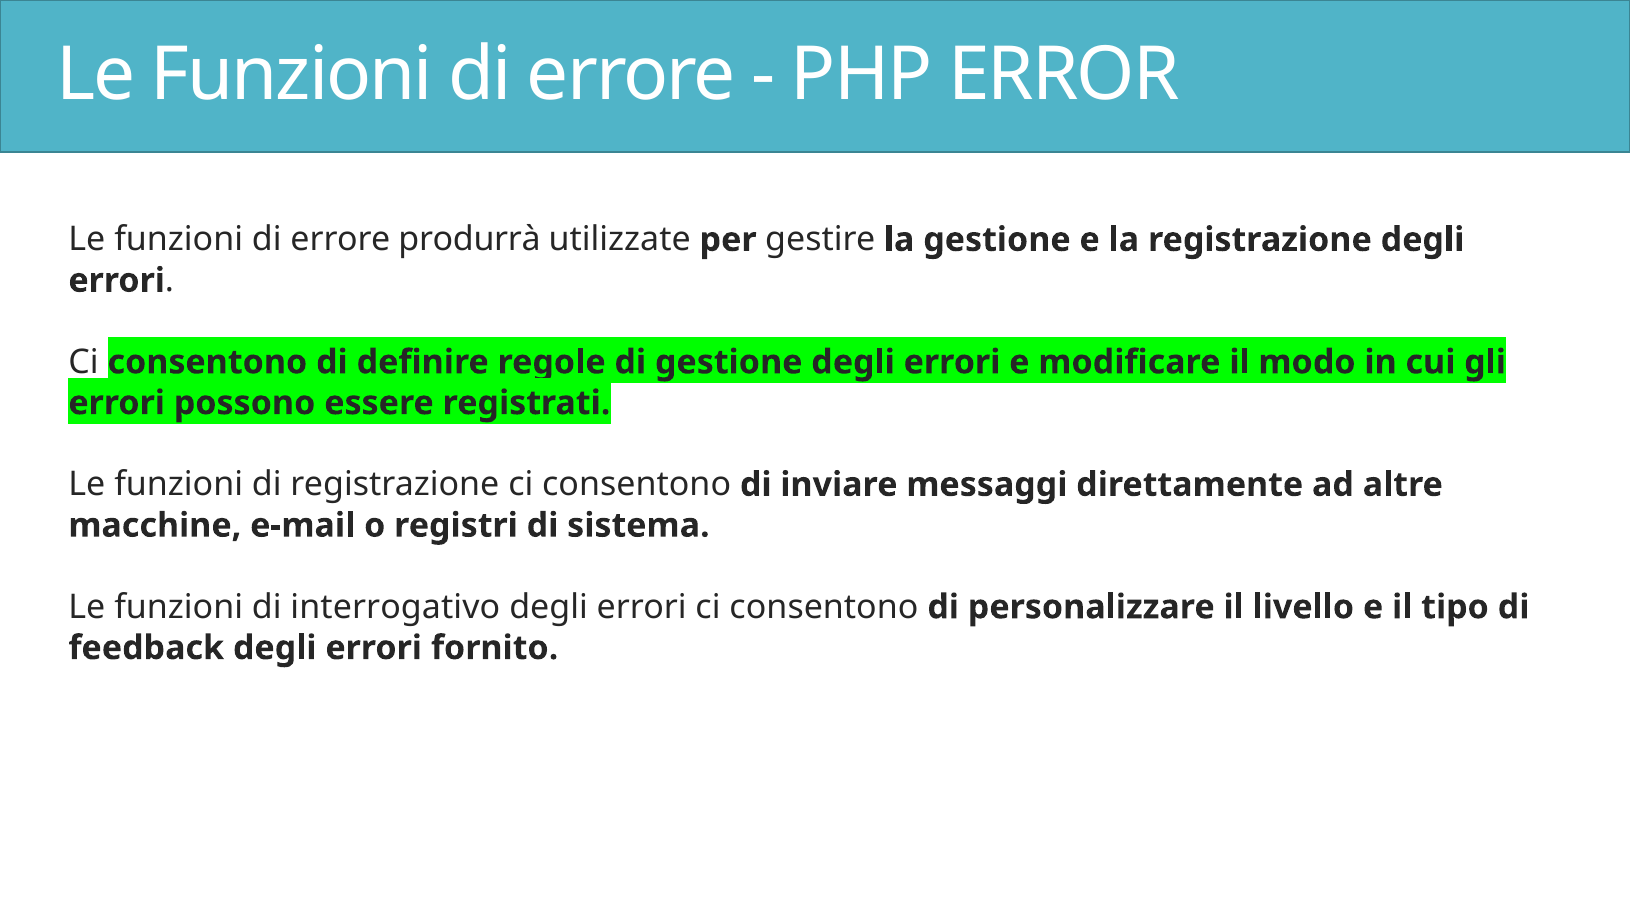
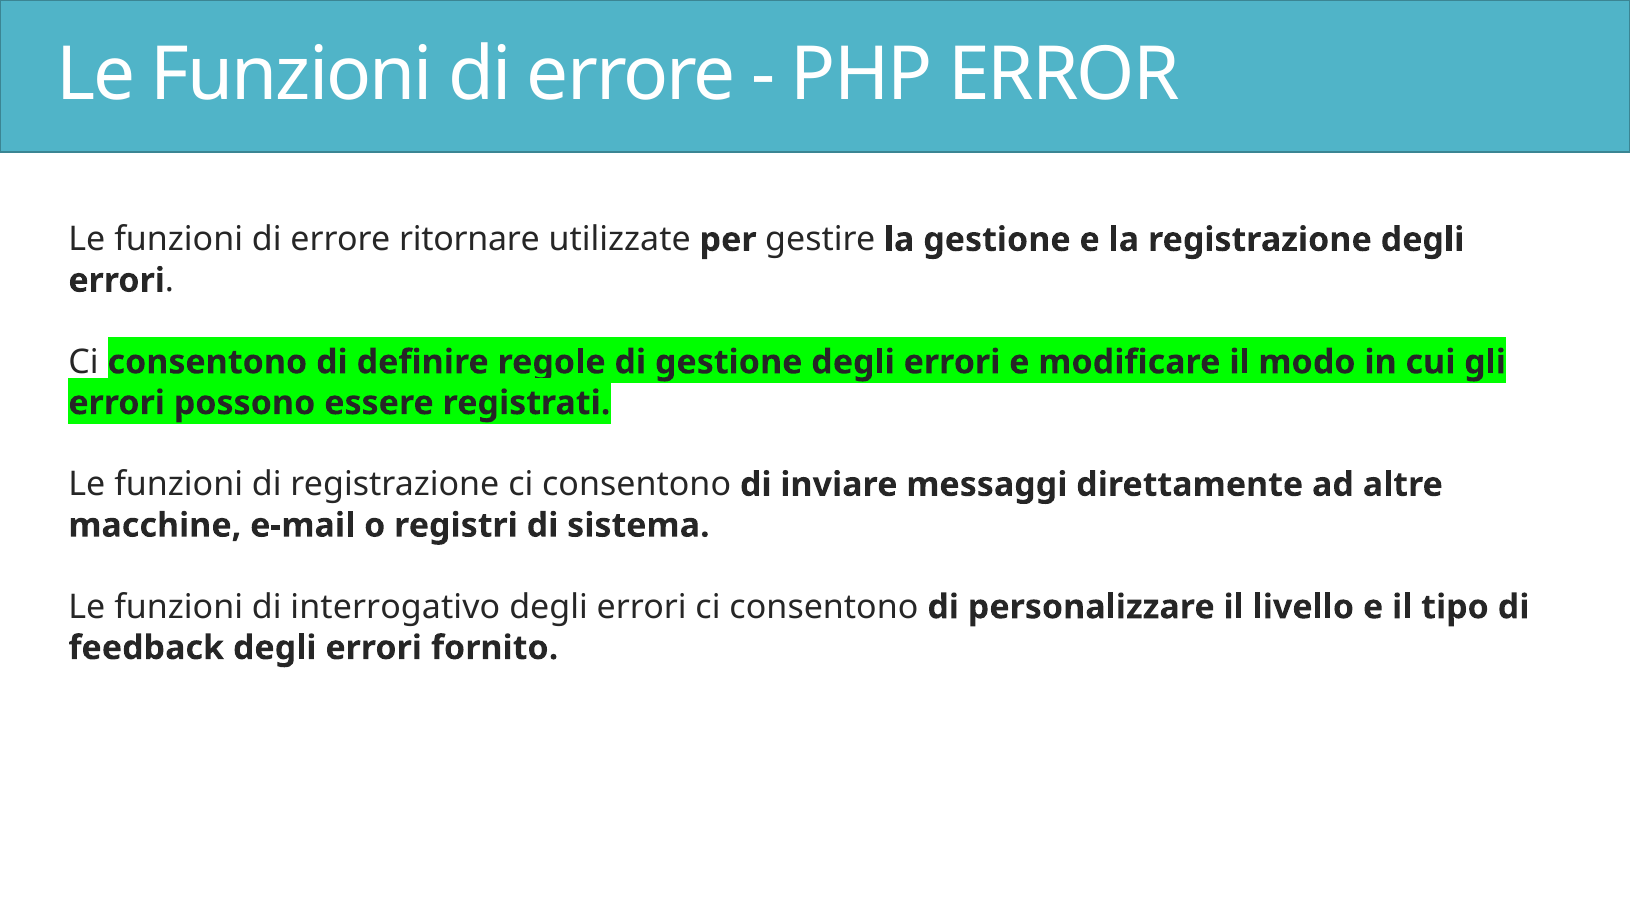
produrrà: produrrà -> ritornare (470, 240)
